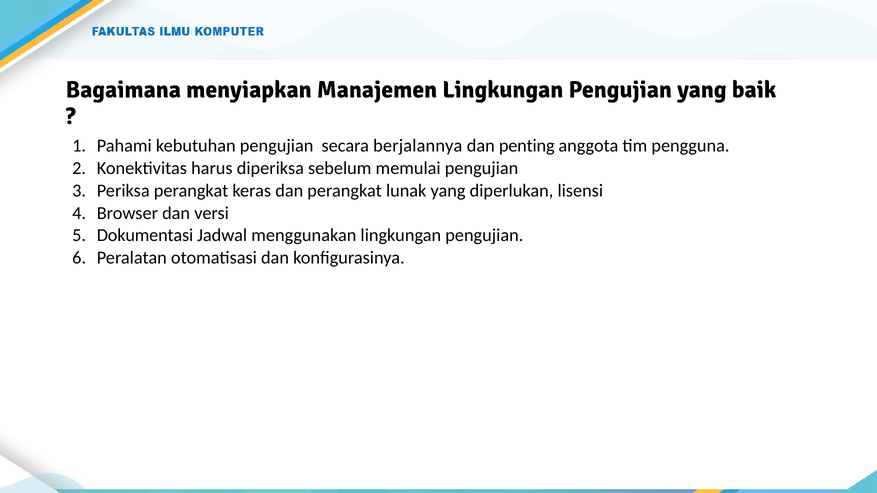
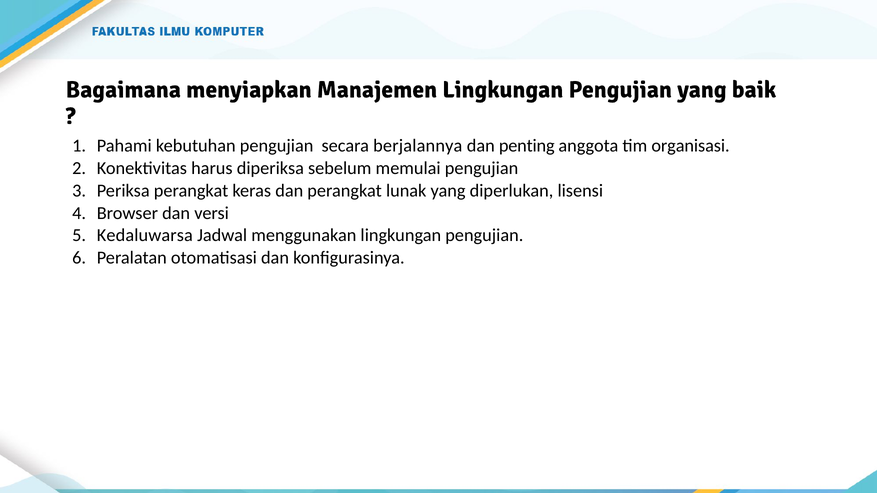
pengguna: pengguna -> organisasi (691, 146)
Dokumentasi: Dokumentasi -> Kedaluwarsa (145, 236)
